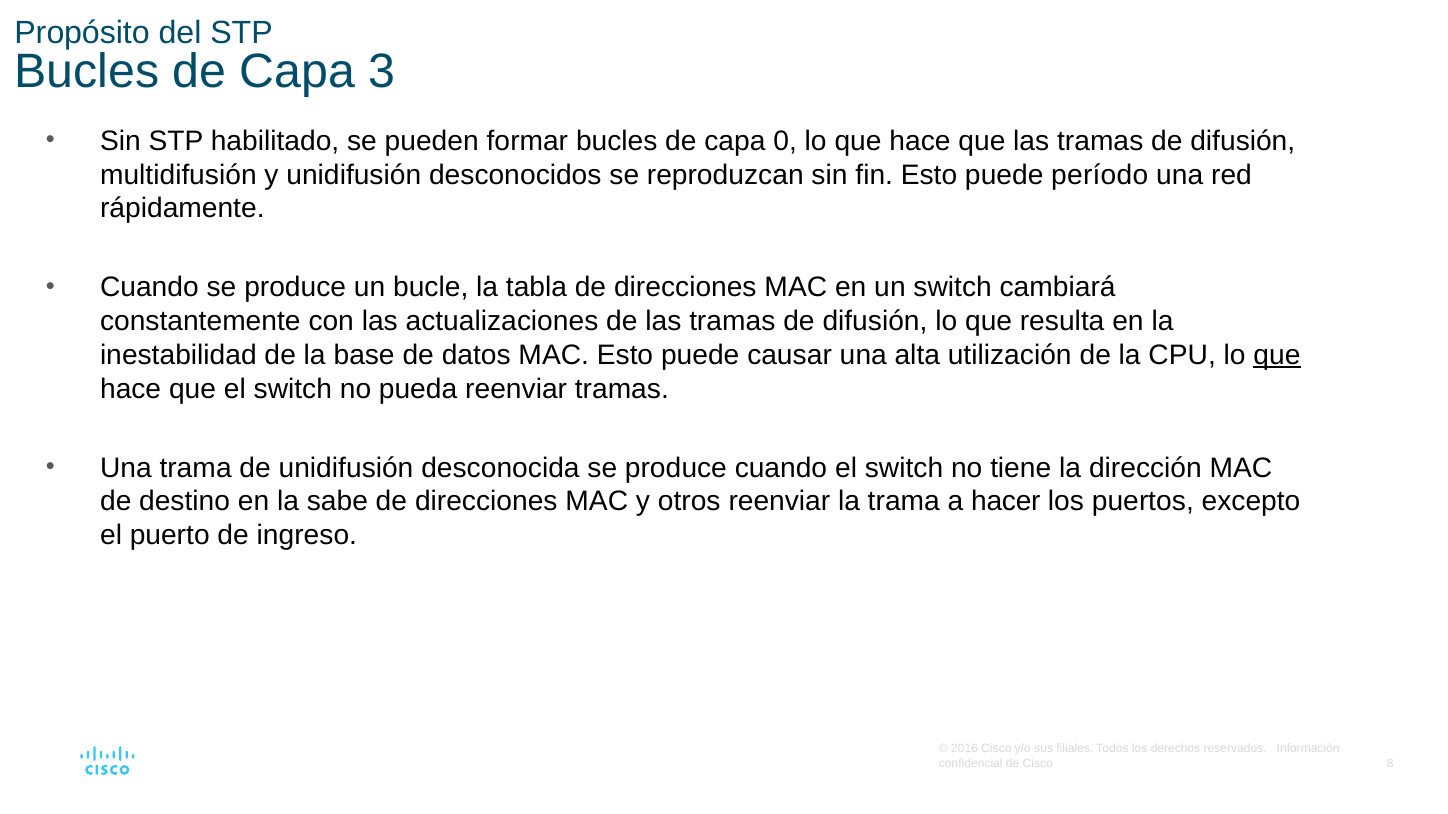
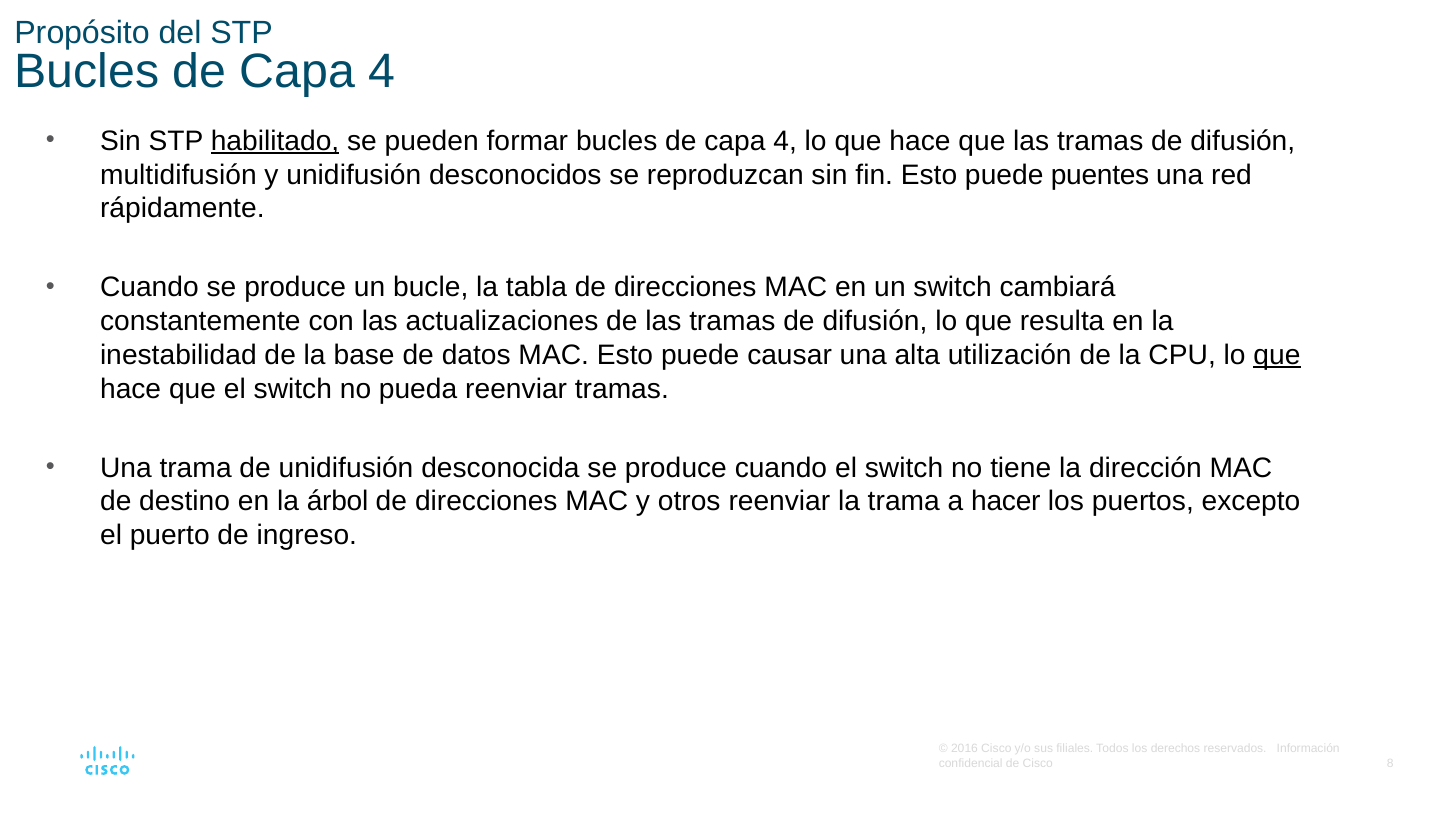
3: 3 -> 4 (382, 71)
habilitado underline: none -> present (275, 141)
0: 0 -> 4 (785, 141)
período: período -> puentes (1100, 175)
sabe: sabe -> árbol (338, 502)
